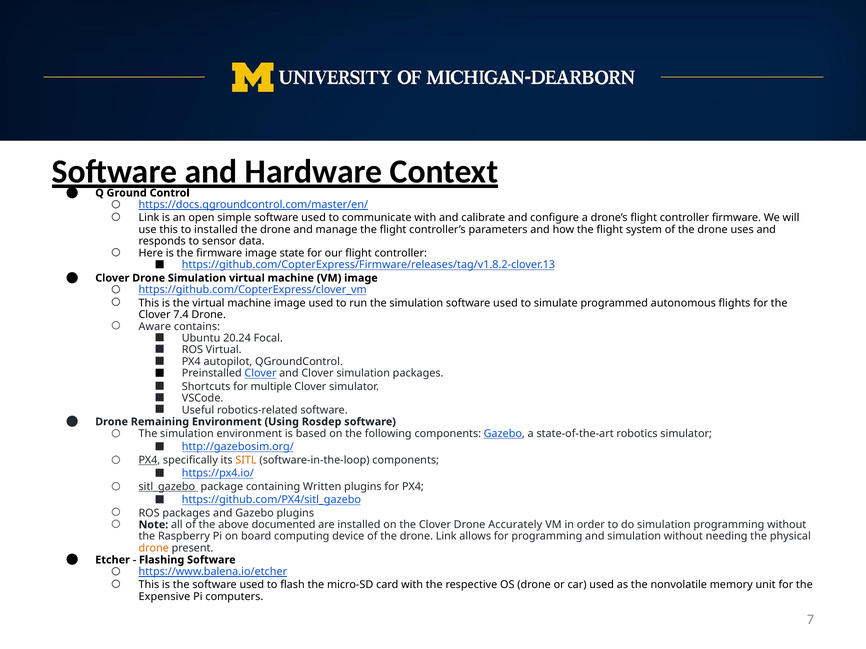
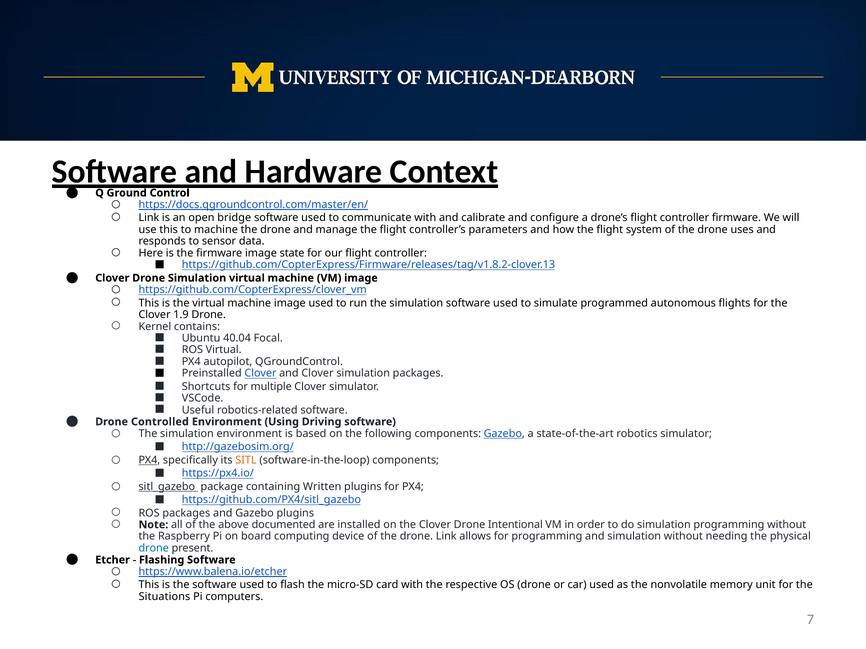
simple: simple -> bridge (234, 218)
to installed: installed -> machine (216, 230)
7.4: 7.4 -> 1.9 (181, 315)
Aware: Aware -> Kernel (155, 327)
20.24: 20.24 -> 40.04 (237, 338)
Remaining: Remaining -> Controlled (160, 422)
Rosdep: Rosdep -> Driving (322, 422)
Accurately: Accurately -> Intentional (515, 525)
drone colour: orange -> blue (154, 549)
Expensive: Expensive -> Situations (164, 597)
